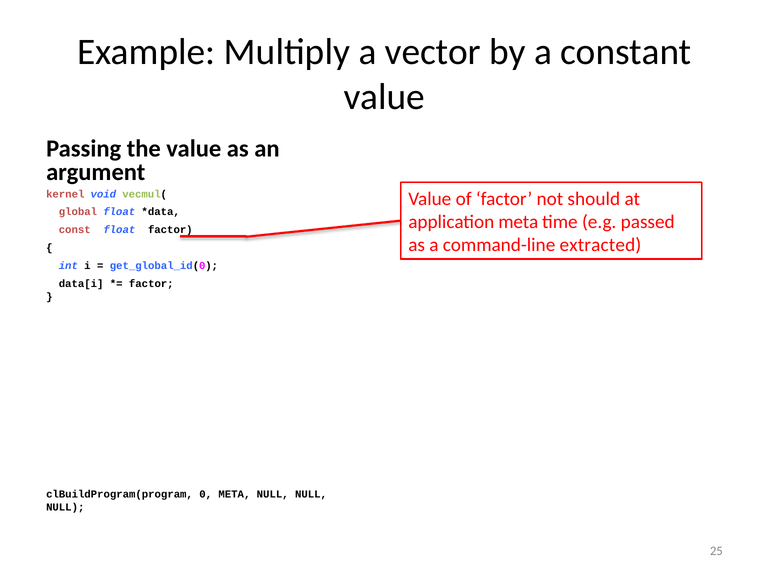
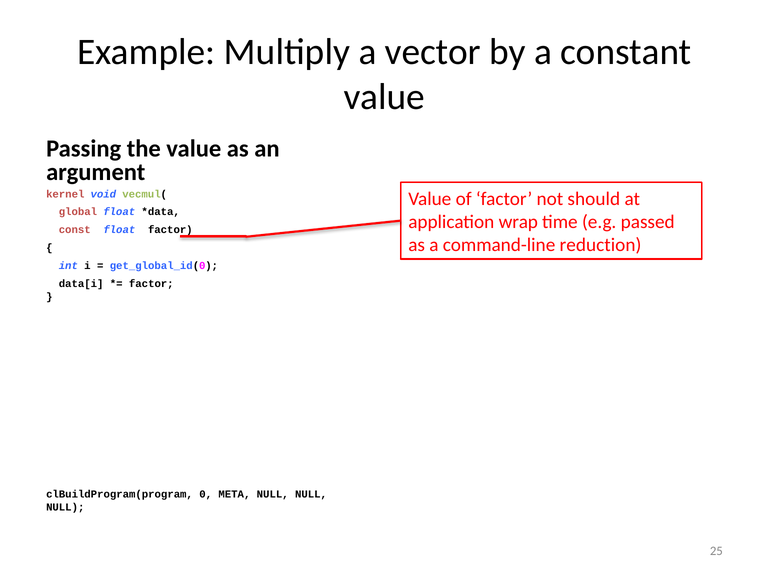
application meta: meta -> wrap (518, 222)
extracted: extracted -> reduction (600, 245)
